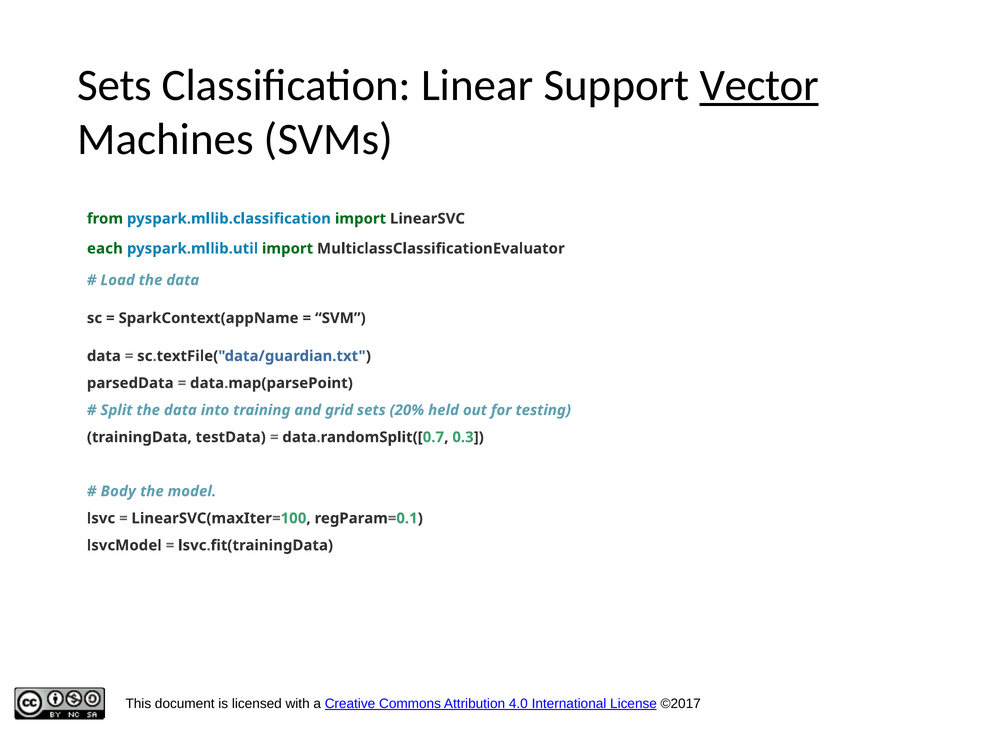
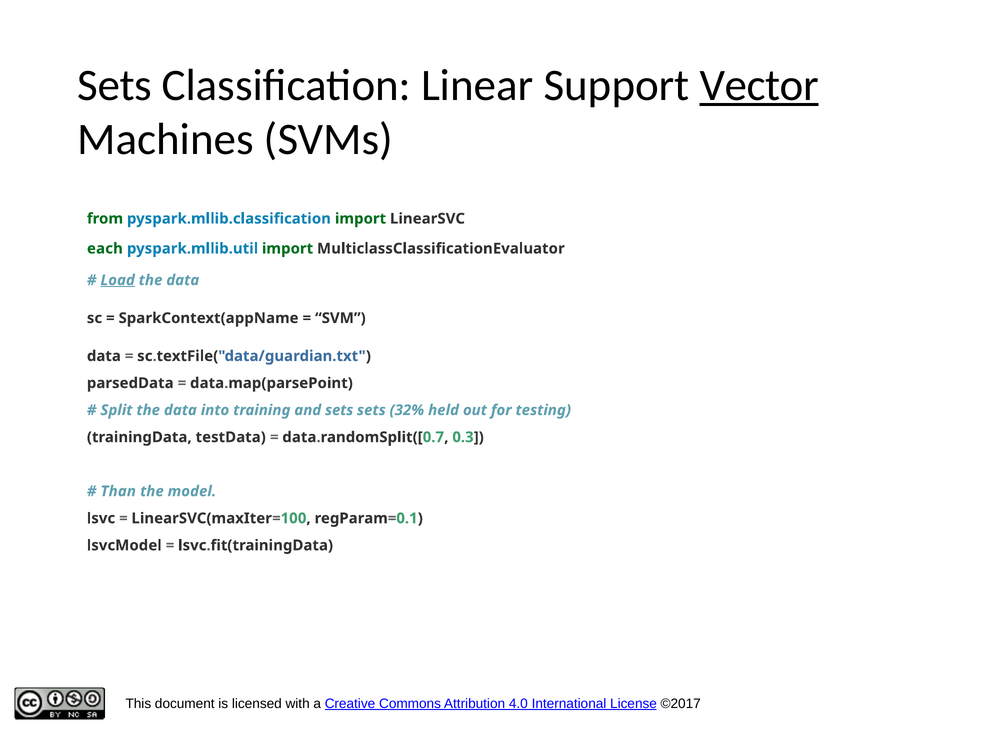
Load underline: none -> present (118, 280)
and grid: grid -> sets (339, 410)
20%: 20% -> 32% (407, 410)
Body: Body -> Than (118, 491)
